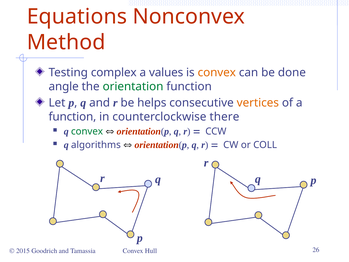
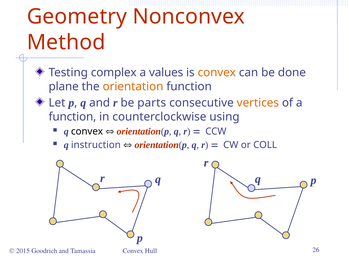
Equations: Equations -> Geometry (77, 17)
angle: angle -> plane (64, 86)
orientation colour: green -> orange (133, 86)
helps: helps -> parts (152, 103)
there: there -> using (224, 117)
convex colour: green -> black (87, 131)
algorithms: algorithms -> instruction (96, 145)
